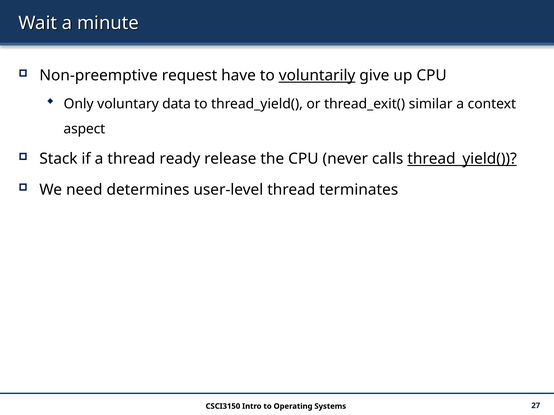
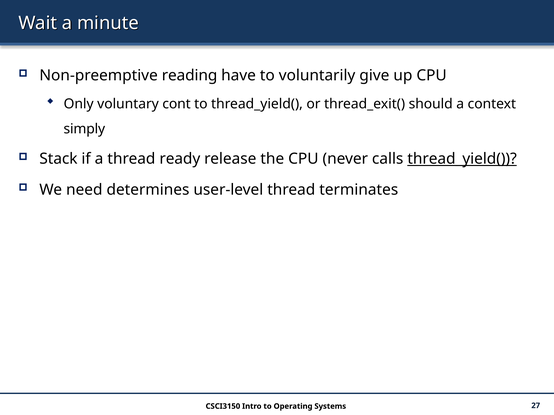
request: request -> reading (190, 76)
voluntarily underline: present -> none (317, 76)
data: data -> cont (177, 104)
similar: similar -> should (431, 104)
aspect: aspect -> simply (84, 129)
